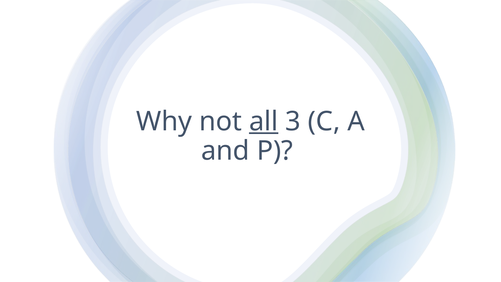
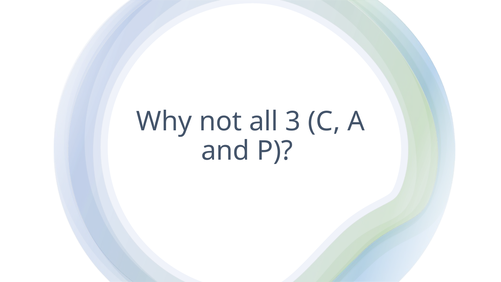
all underline: present -> none (264, 121)
